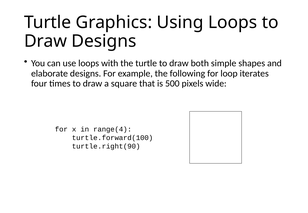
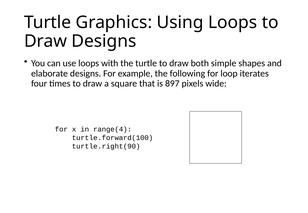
500: 500 -> 897 (172, 84)
